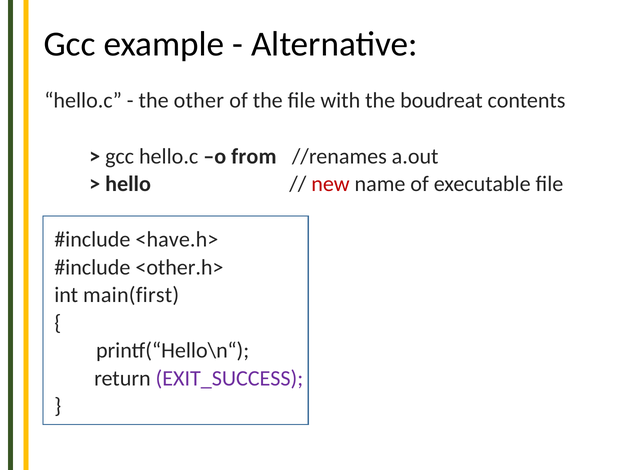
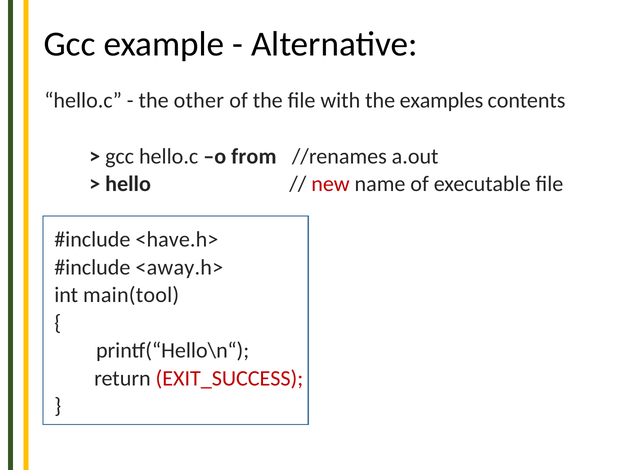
boudreat: boudreat -> examples (442, 101)
<other.h>: <other.h> -> <away.h> (179, 267)
main(first: main(first -> main(tool (131, 295)
EXIT_SUCCESS colour: purple -> red (229, 379)
